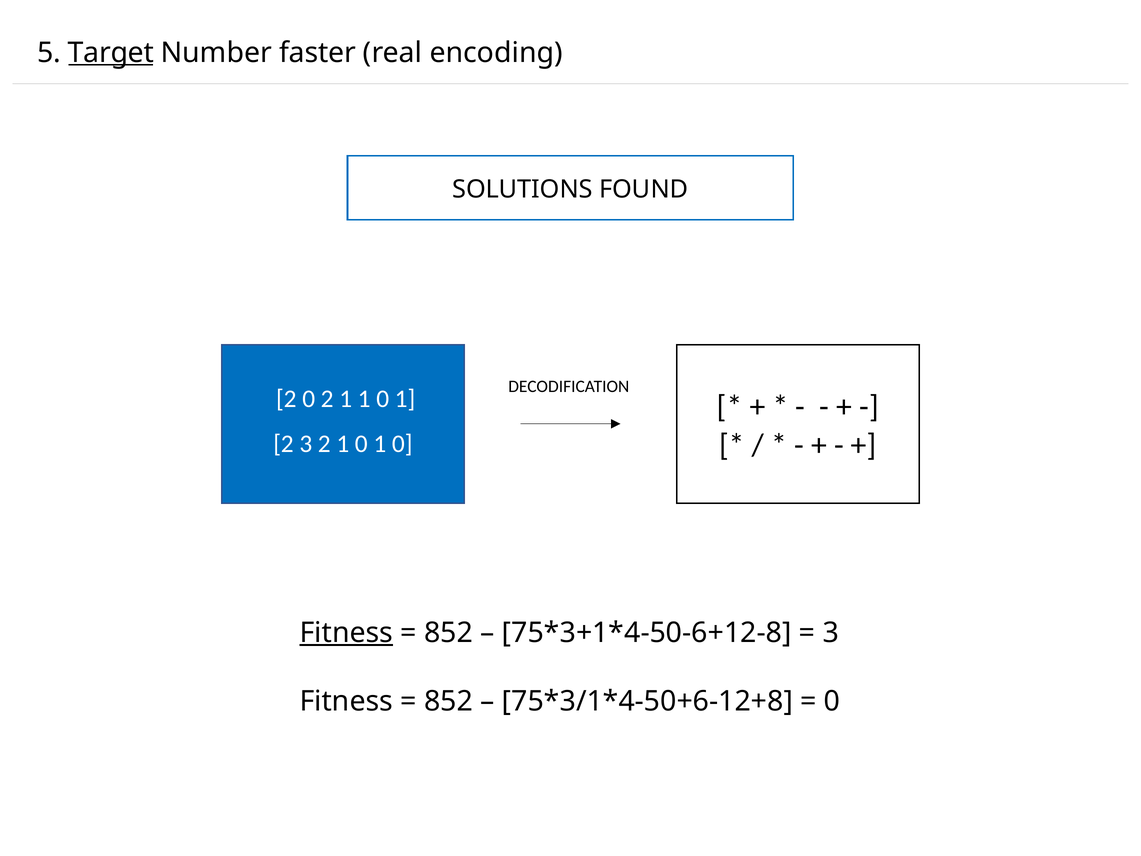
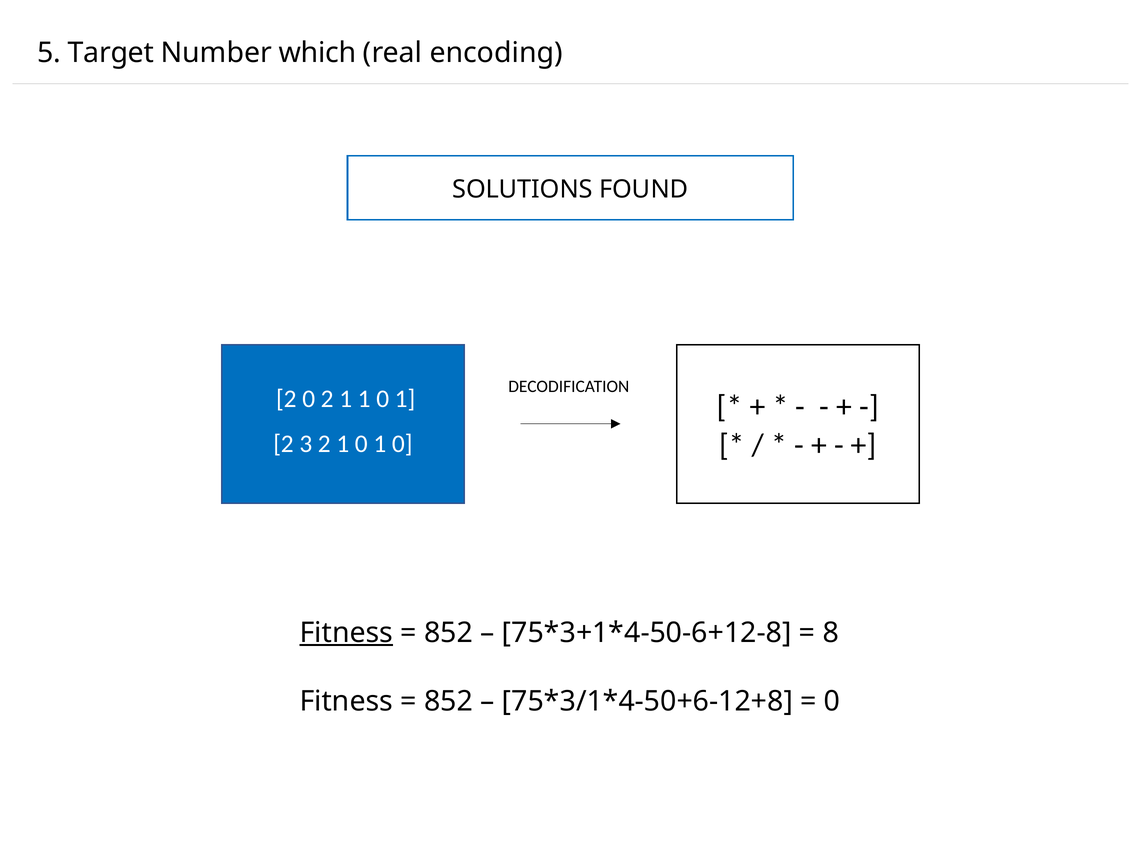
Target underline: present -> none (111, 53)
faster: faster -> which (318, 53)
3: 3 -> 8 (831, 633)
